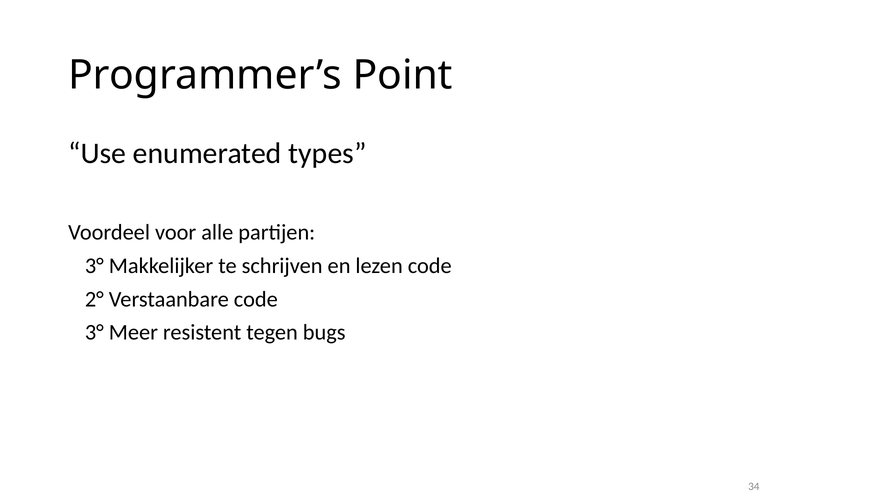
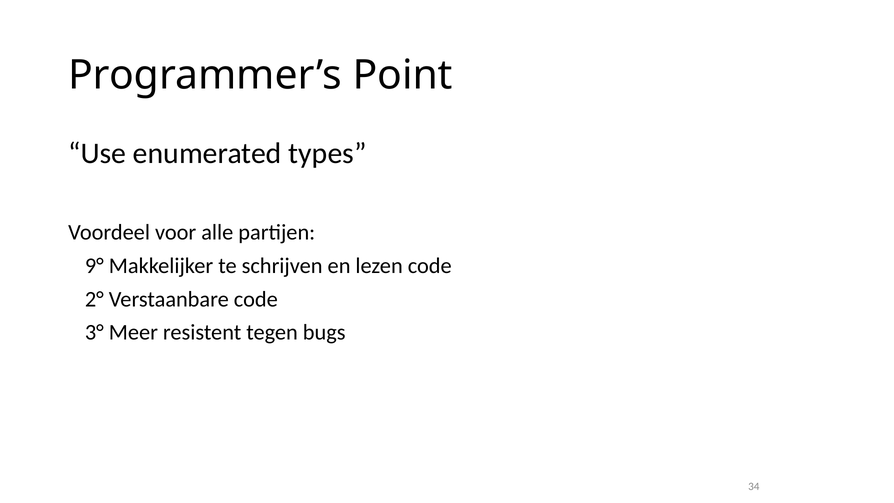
3°: 3° -> 9° (94, 266)
